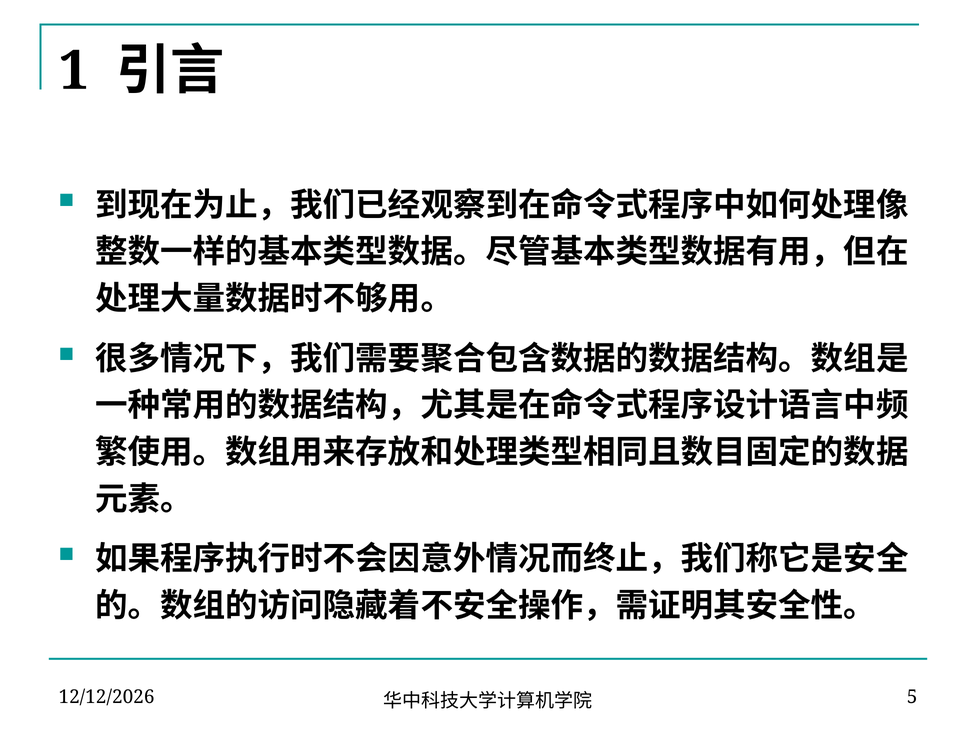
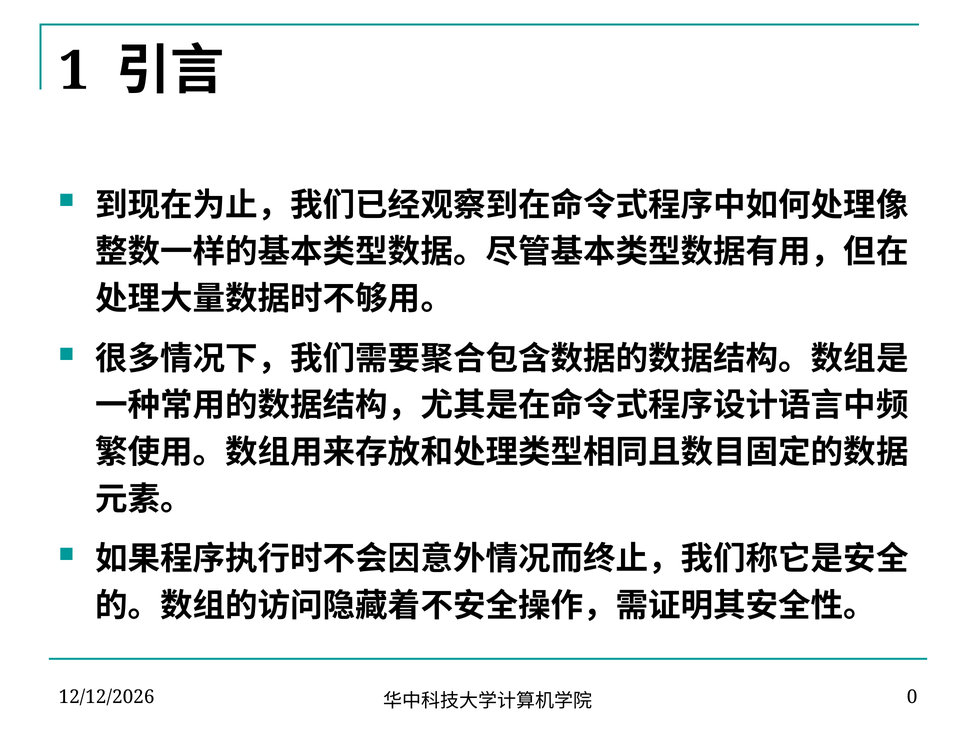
5: 5 -> 0 (912, 697)
